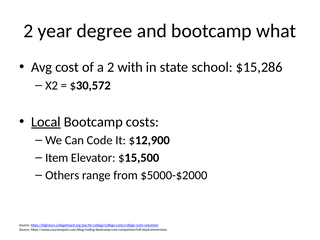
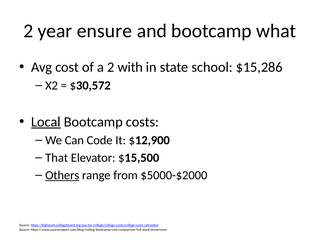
degree: degree -> ensure (104, 31)
Item: Item -> That (57, 158)
Others underline: none -> present (62, 175)
